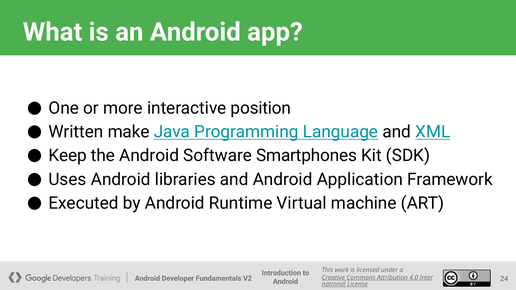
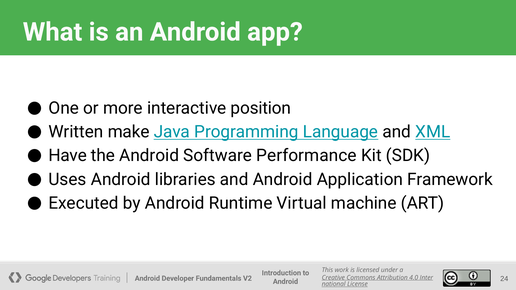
Keep: Keep -> Have (68, 156)
Smartphones: Smartphones -> Performance (306, 156)
